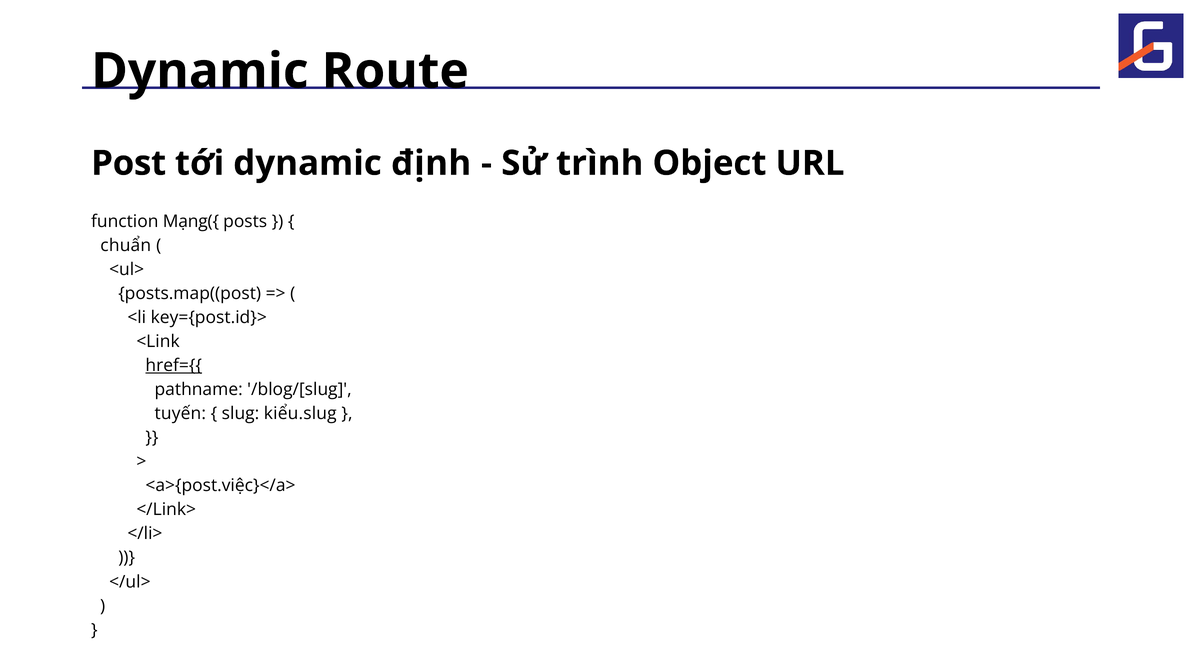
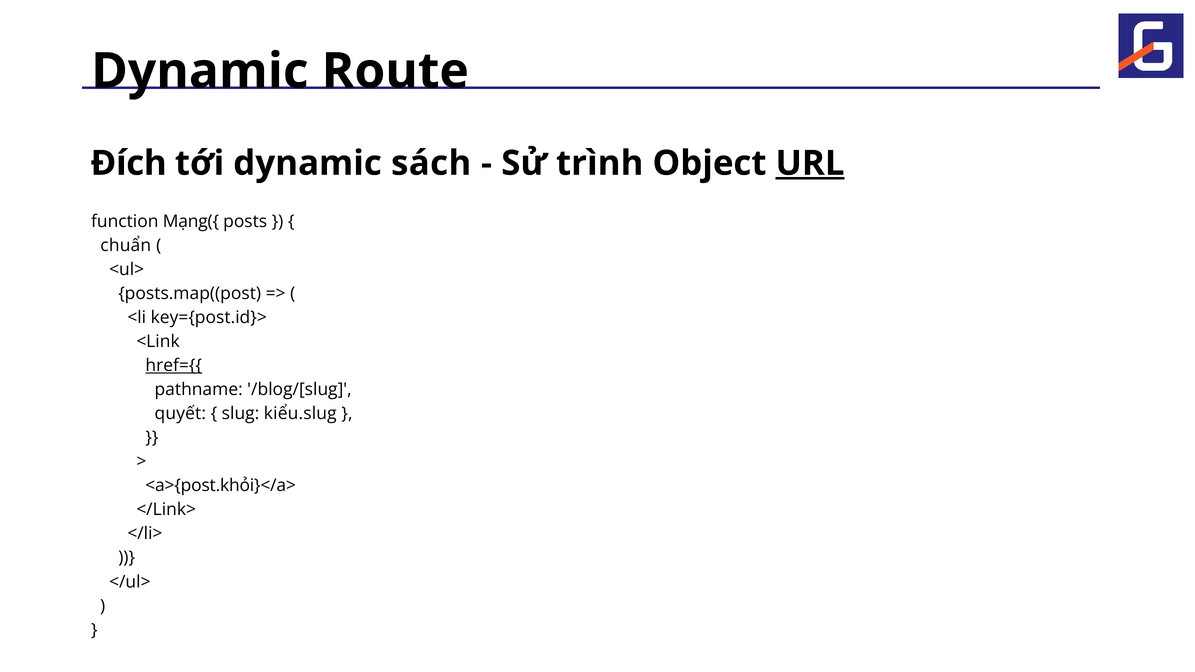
Post: Post -> Đích (129, 163)
định: định -> sách (431, 163)
URL underline: none -> present (810, 163)
tuyến: tuyến -> quyết (180, 414)
<a>{post.việc}</a>: <a>{post.việc}</a> -> <a>{post.khỏi}</a> (221, 486)
